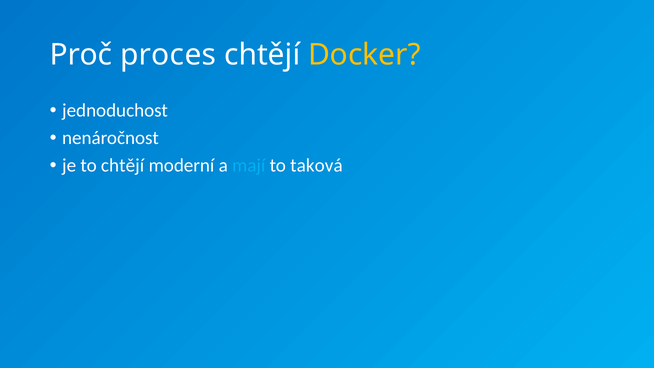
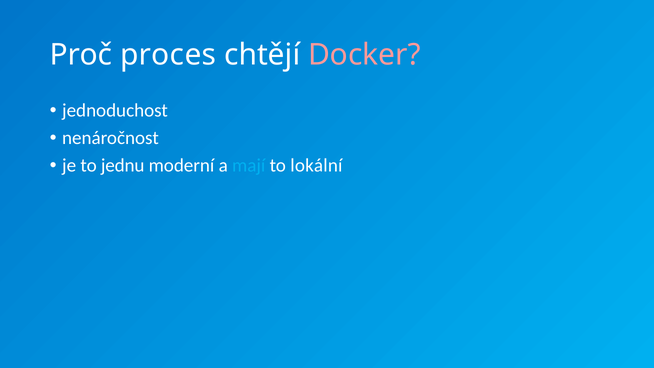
Docker colour: yellow -> pink (364, 55)
to chtějí: chtějí -> jednu (123, 165)
taková: taková -> lokální (316, 165)
